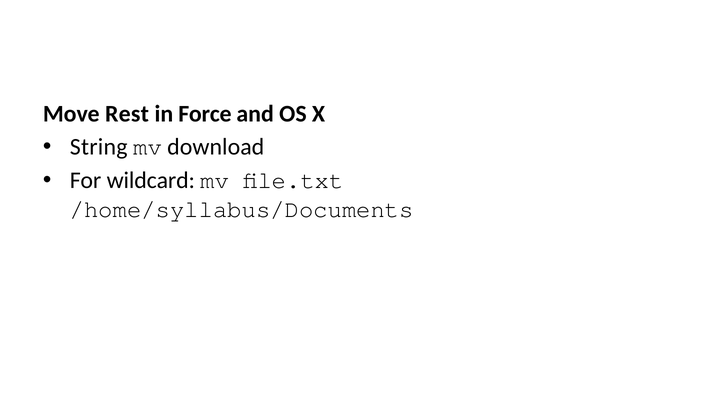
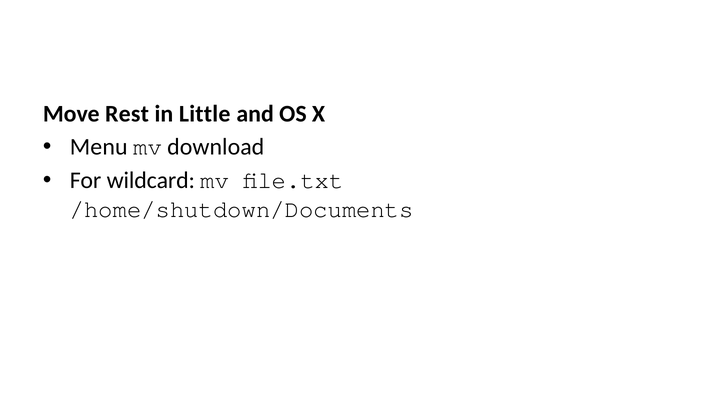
Force: Force -> Little (205, 114)
String: String -> Menu (99, 147)
/home/syllabus/Documents: /home/syllabus/Documents -> /home/shutdown/Documents (242, 209)
